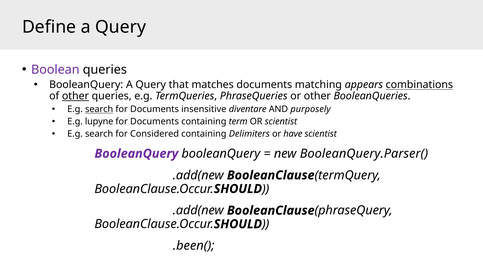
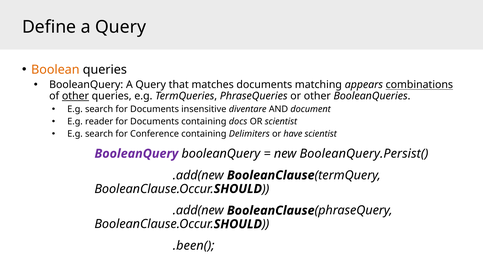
Boolean colour: purple -> orange (55, 70)
search underline: present -> none (99, 109)
purposely: purposely -> document (311, 109)
lupyne: lupyne -> reader (99, 121)
term: term -> docs (238, 121)
Considered: Considered -> Conference (155, 134)
BooleanQuery.Parser(: BooleanQuery.Parser( -> BooleanQuery.Persist( (364, 153)
